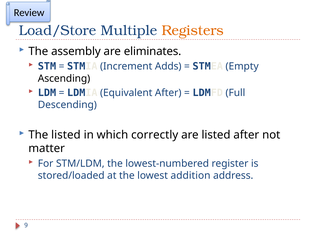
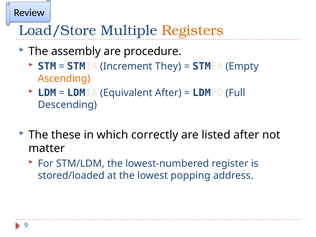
eliminates: eliminates -> procedure (153, 51)
Adds: Adds -> They (168, 66)
Ascending colour: black -> orange (64, 78)
The listed: listed -> these (66, 135)
addition: addition -> popping (191, 176)
